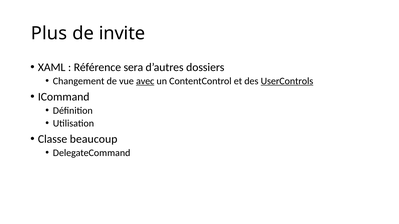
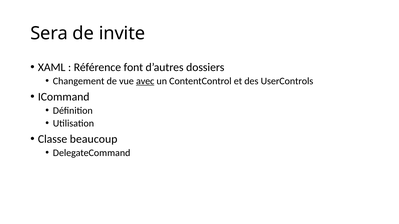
Plus: Plus -> Sera (49, 34)
sera: sera -> font (133, 67)
UserControls underline: present -> none (287, 81)
